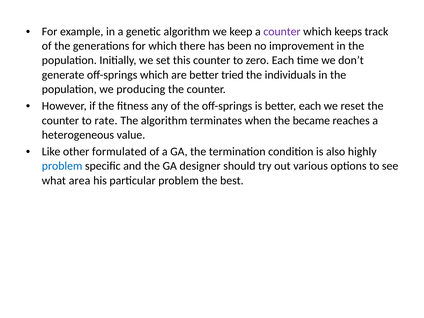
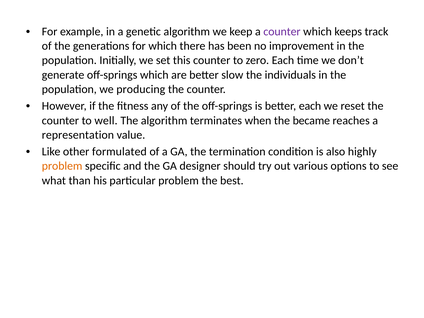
tried: tried -> slow (232, 75)
rate: rate -> well (106, 120)
heterogeneous: heterogeneous -> representation (78, 135)
problem colour: blue -> orange (62, 166)
area: area -> than (80, 181)
